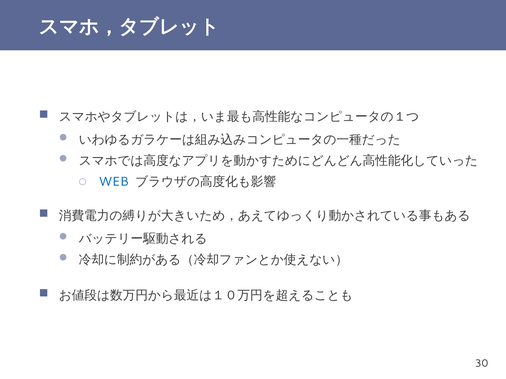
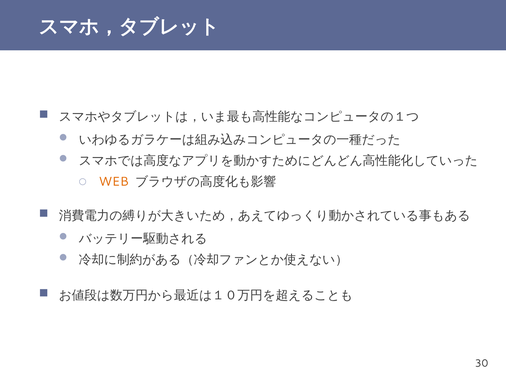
WEB colour: blue -> orange (114, 182)
